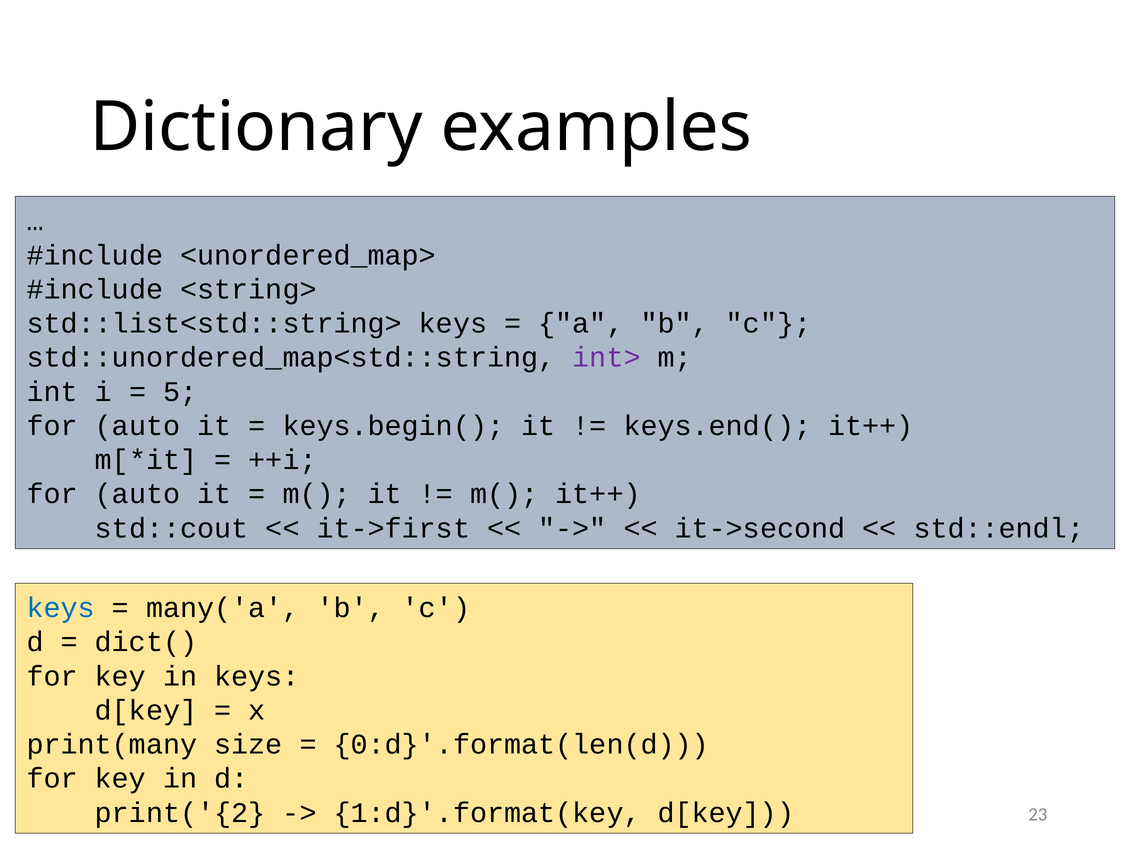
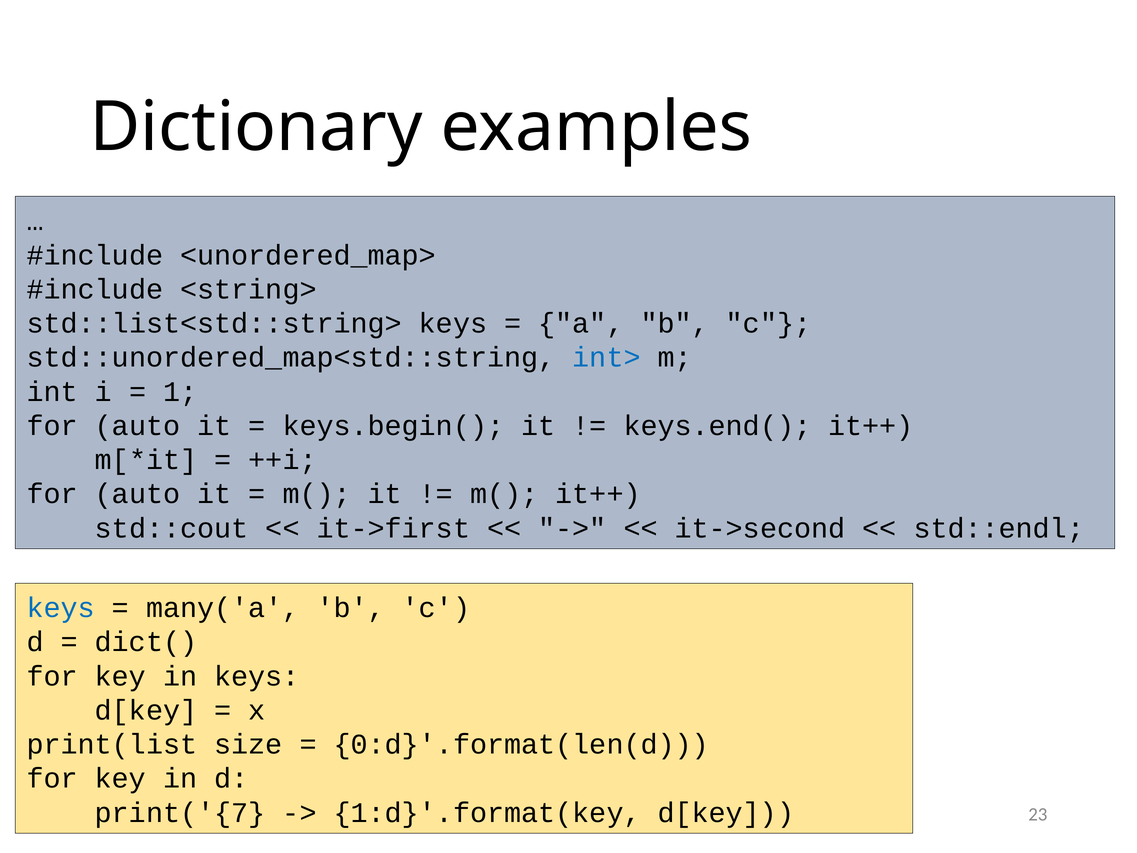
int> colour: purple -> blue (607, 357)
5: 5 -> 1 (180, 392)
print(many: print(many -> print(list (112, 744)
print('{2: print('{2 -> print('{7 (180, 812)
